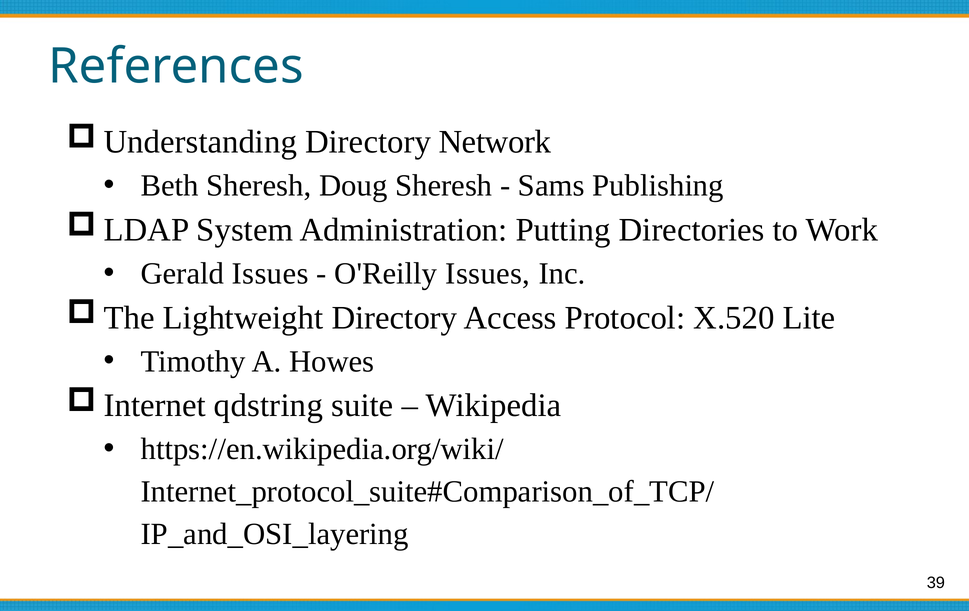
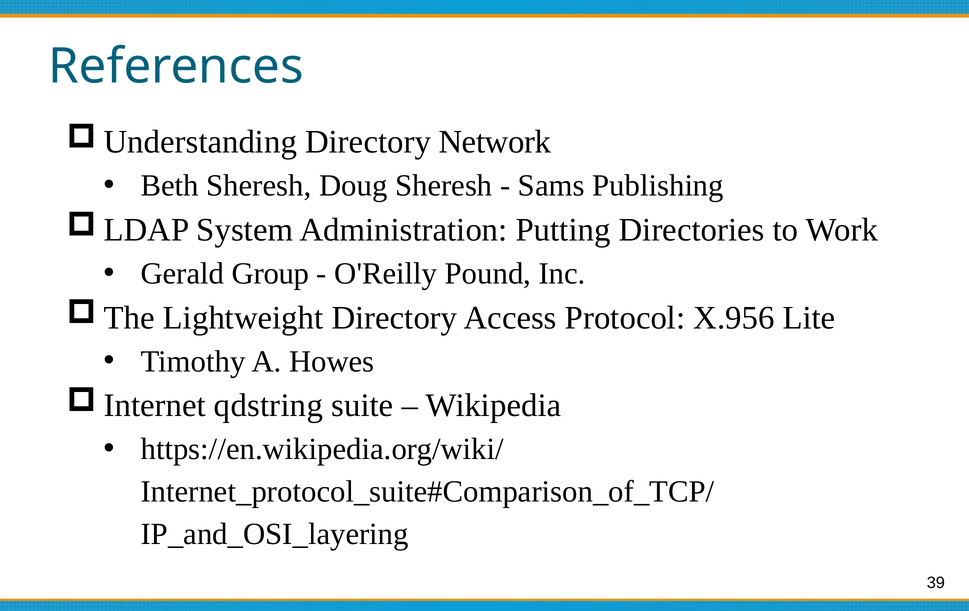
Gerald Issues: Issues -> Group (270, 273)
O'Reilly Issues: Issues -> Pound (488, 273)
X.520: X.520 -> X.956 (734, 318)
